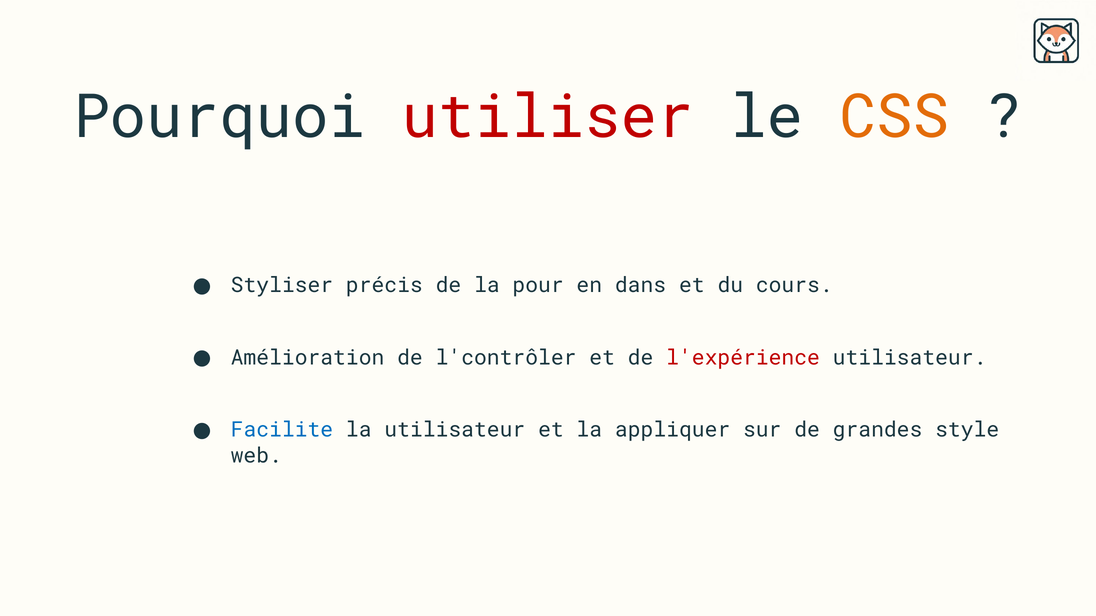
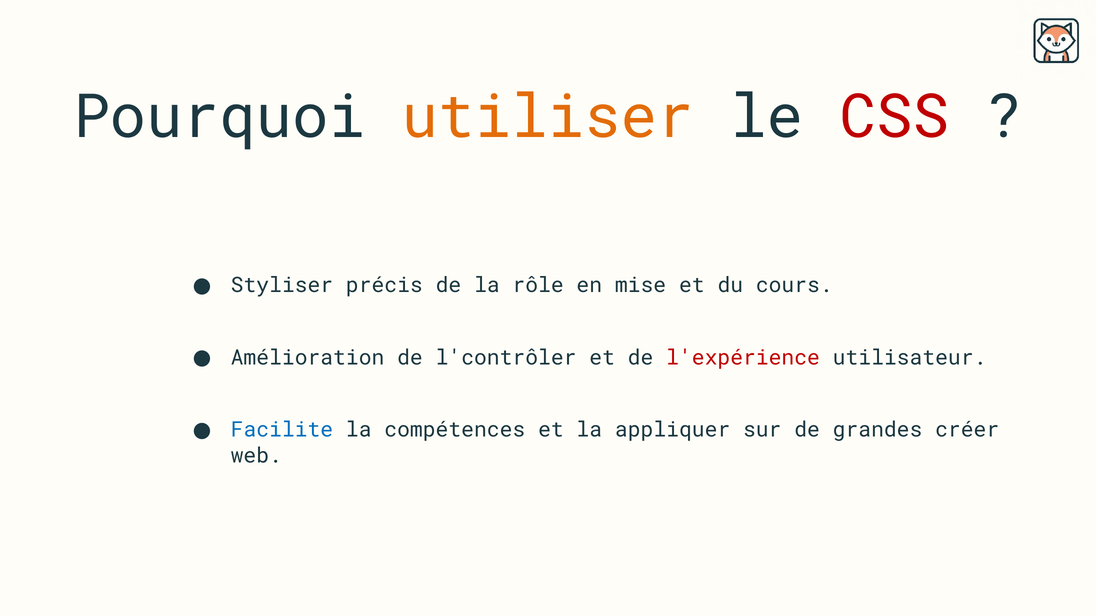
utiliser colour: red -> orange (548, 117)
CSS colour: orange -> red (895, 117)
pour: pour -> rôle (538, 286)
dans: dans -> mise (641, 286)
la utilisateur: utilisateur -> compétences (455, 430)
style: style -> créer (967, 430)
